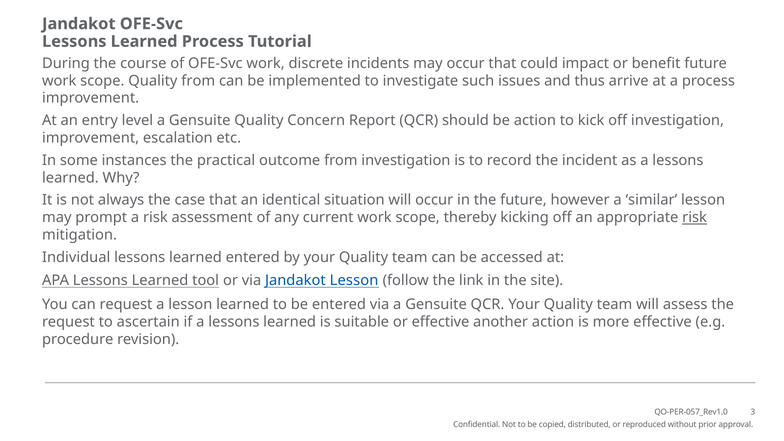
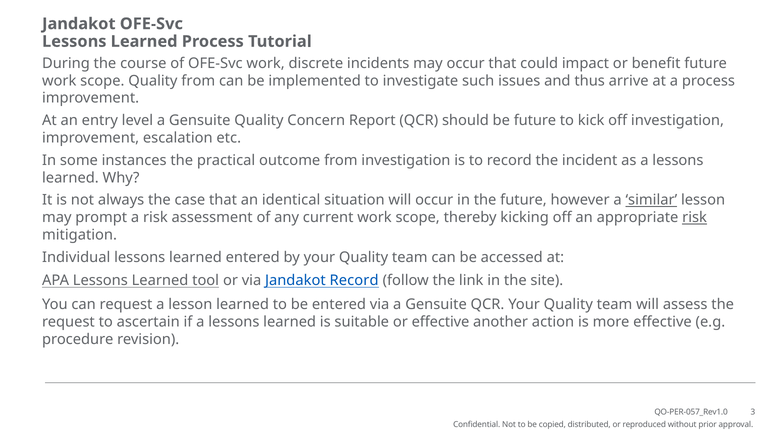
be action: action -> future (535, 121)
similar underline: none -> present (651, 200)
Jandakot Lesson: Lesson -> Record (354, 281)
